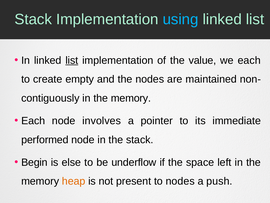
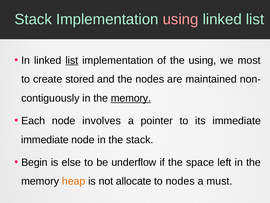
using colour: light blue -> pink (181, 19)
the value: value -> using (202, 60)
we each: each -> most (249, 60)
empty: empty -> stored (80, 79)
memory underline: none -> present (131, 98)
performed: performed -> immediate (45, 139)
present: present -> allocate (134, 181)
push: push -> must (219, 181)
